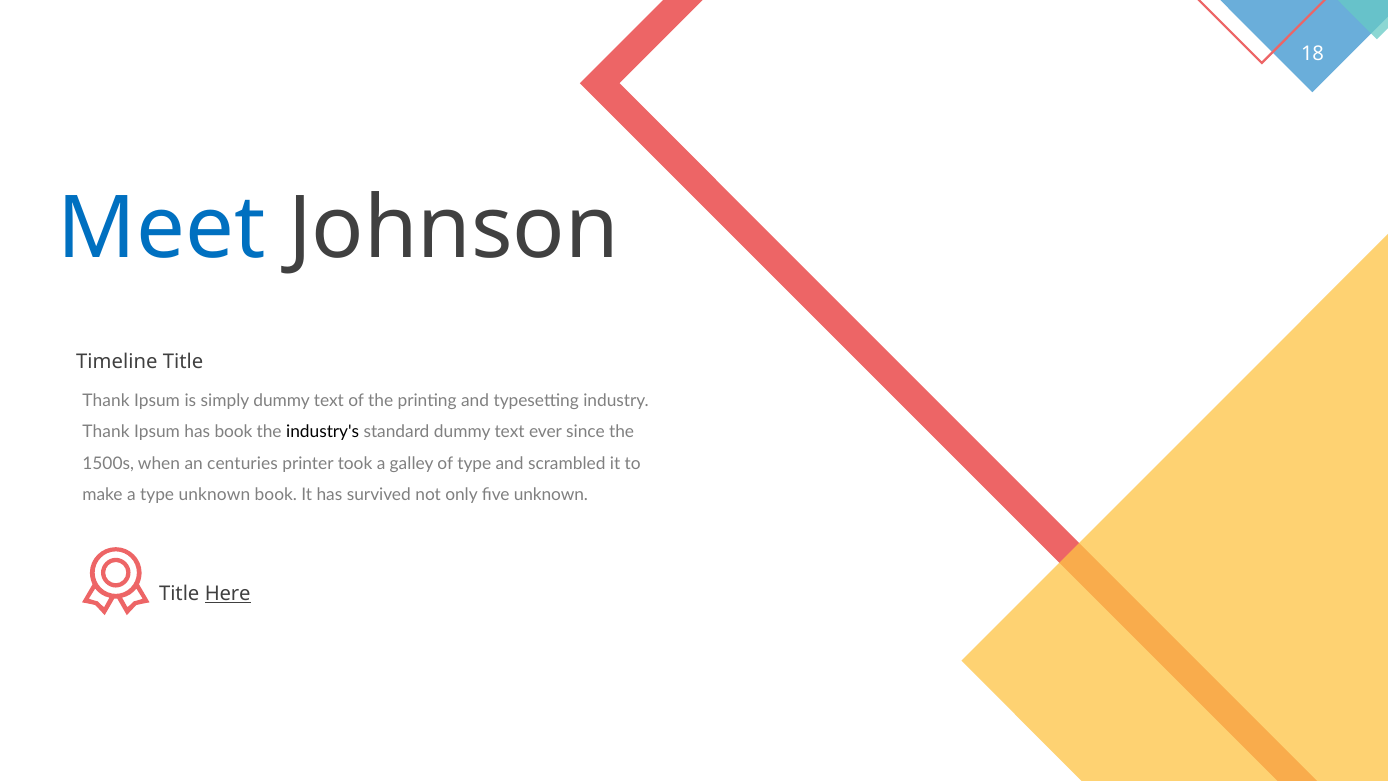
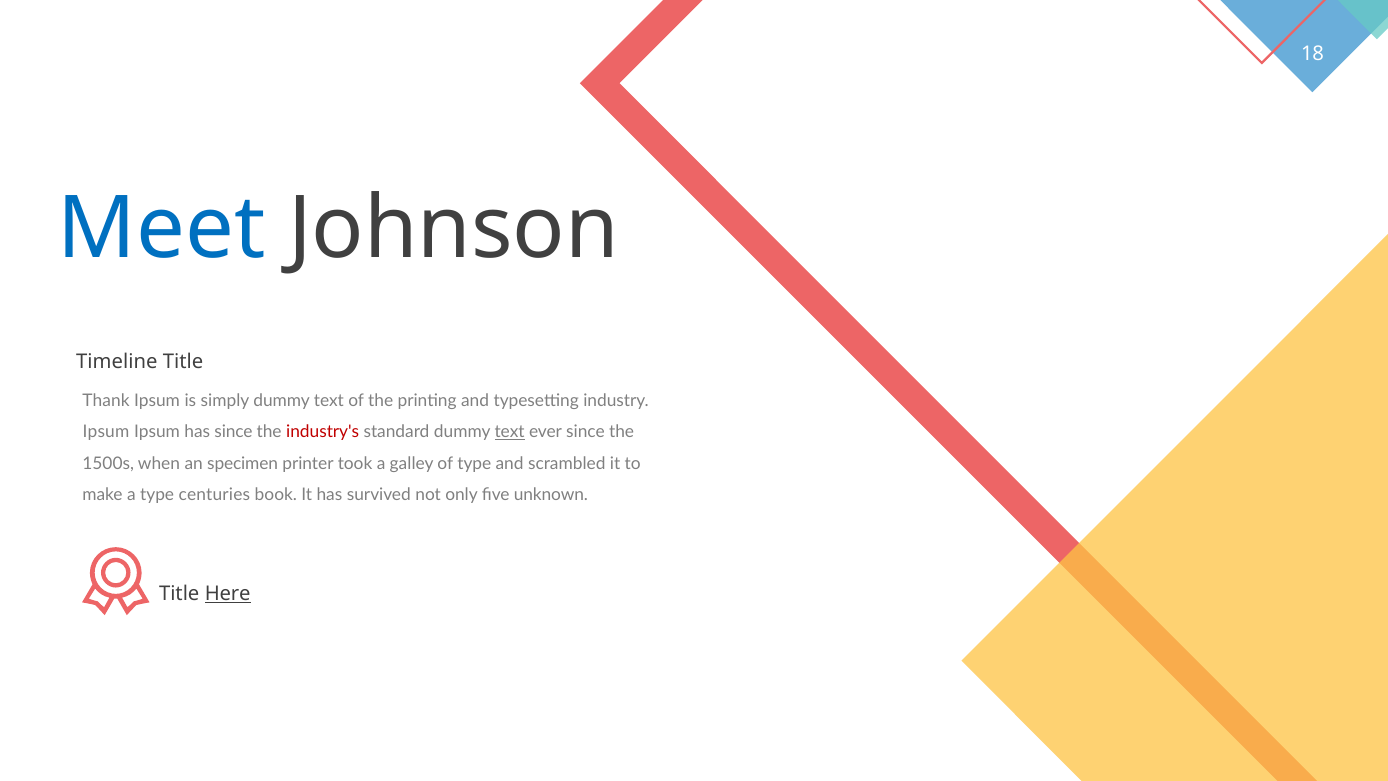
Thank: Thank -> Ipsum (106, 432)
has book: book -> since (234, 432)
industry's colour: black -> red (323, 432)
text underline: none -> present (510, 432)
centuries: centuries -> specimen (243, 463)
type unknown: unknown -> centuries (214, 494)
